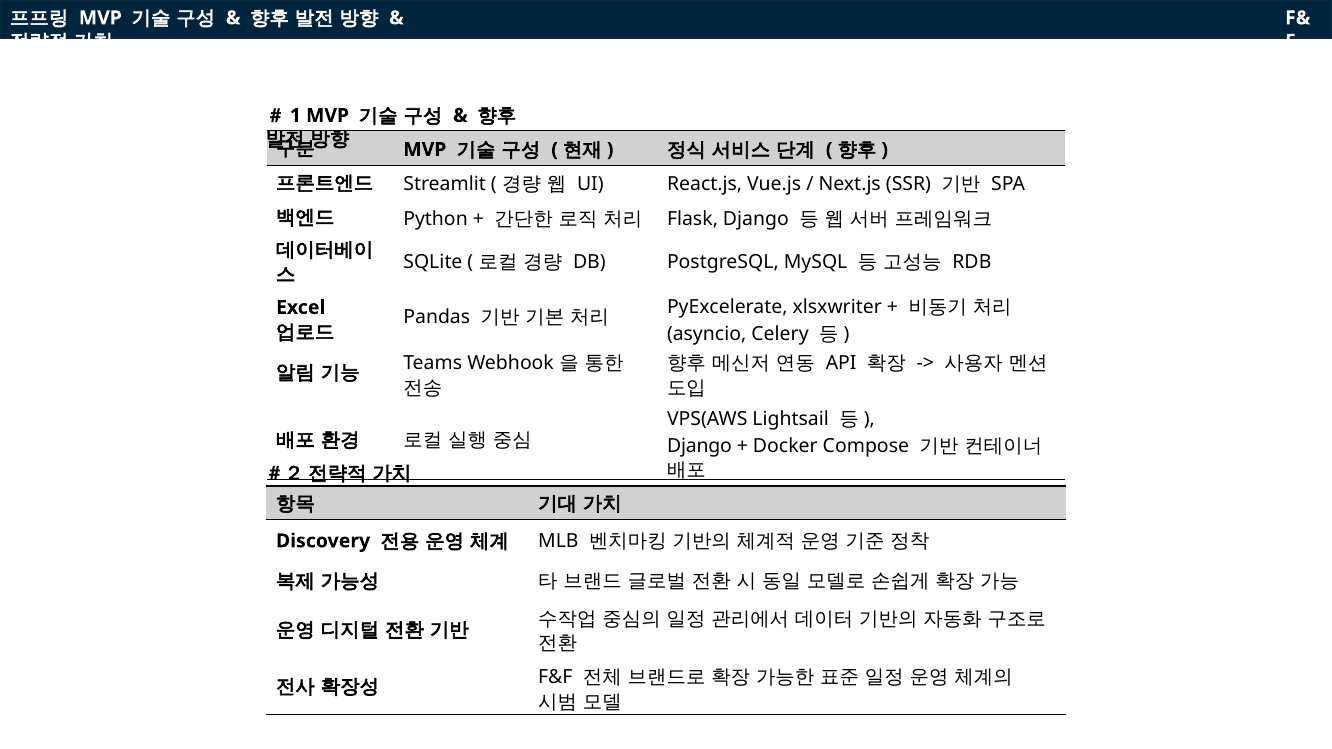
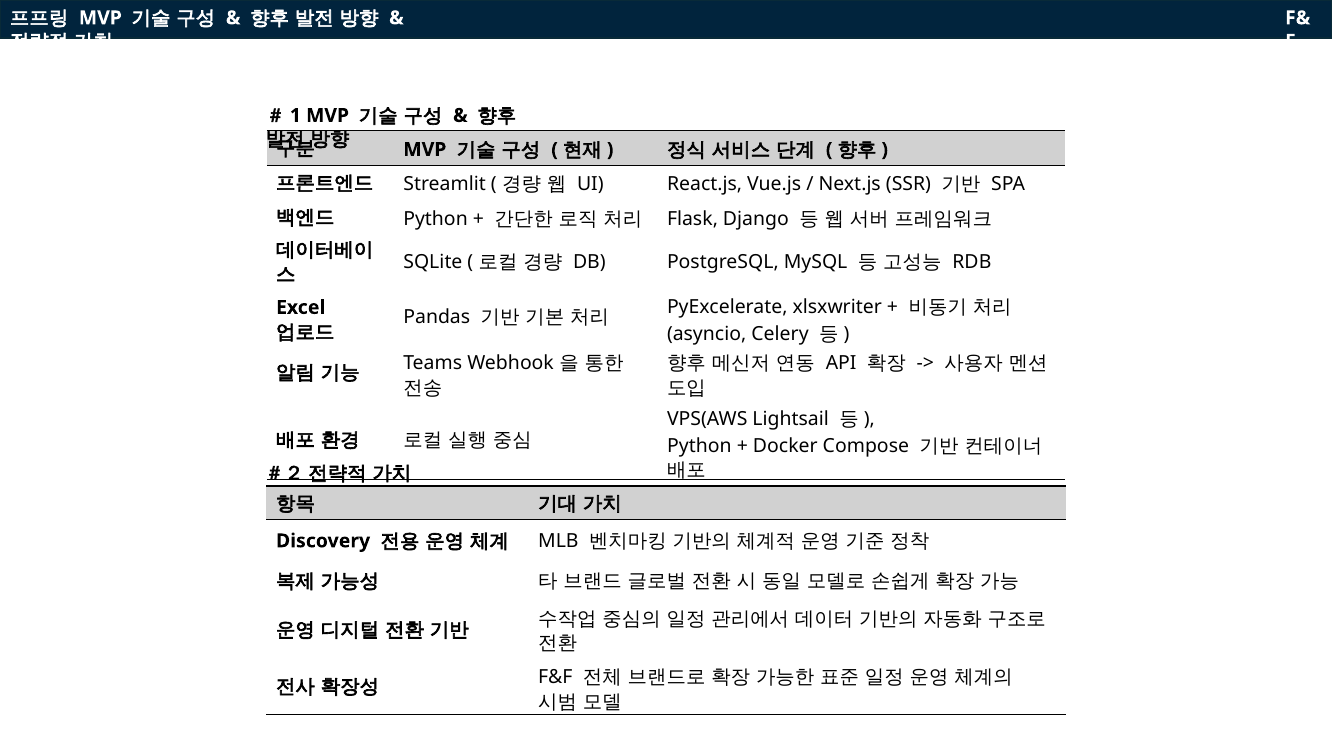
Django: Django -> Python (699, 446)
